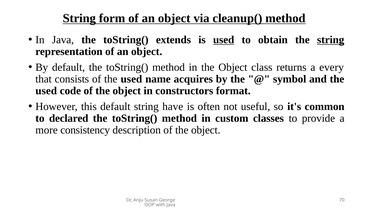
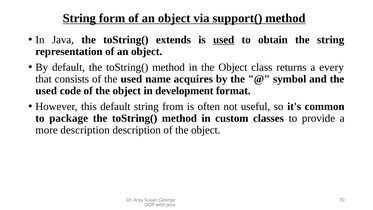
cleanup(: cleanup( -> support( (237, 18)
string underline: present -> none (331, 40)
constructors: constructors -> development (184, 91)
have: have -> from (173, 106)
declared: declared -> package (69, 118)
more consistency: consistency -> description (85, 130)
